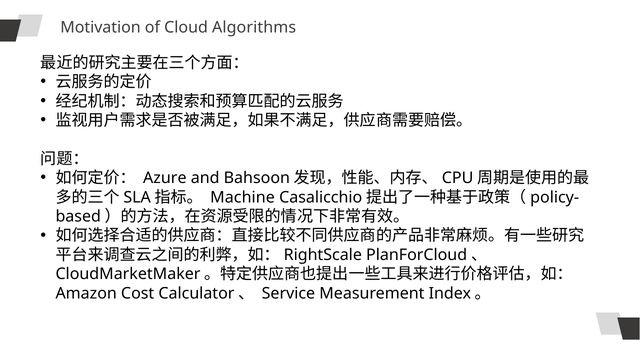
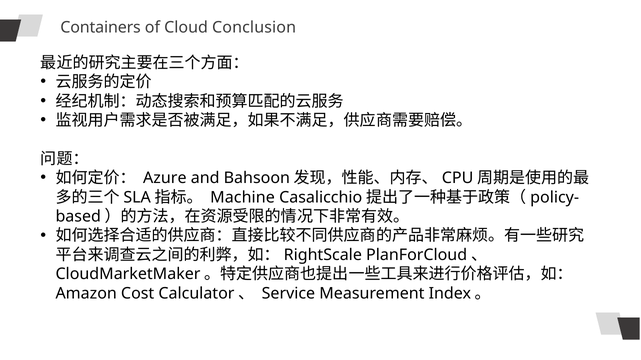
Motivation: Motivation -> Containers (101, 28)
Algorithms: Algorithms -> Conclusion (254, 28)
